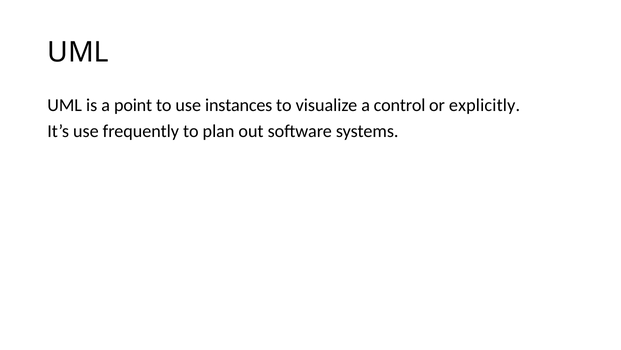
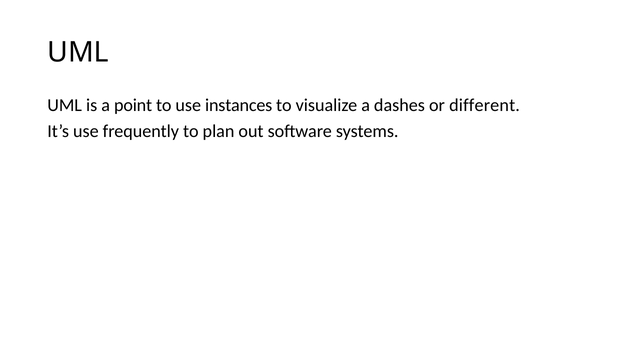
control: control -> dashes (399, 105)
explicitly: explicitly -> different (485, 105)
